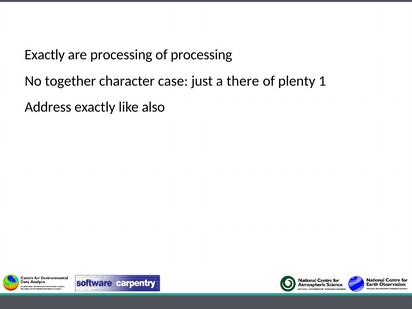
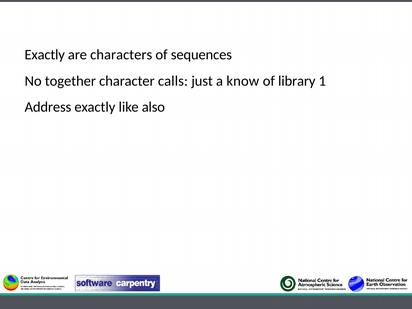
are processing: processing -> characters (121, 55)
of processing: processing -> sequences (201, 55)
case: case -> calls (173, 81)
there: there -> know (243, 81)
plenty: plenty -> library (297, 81)
